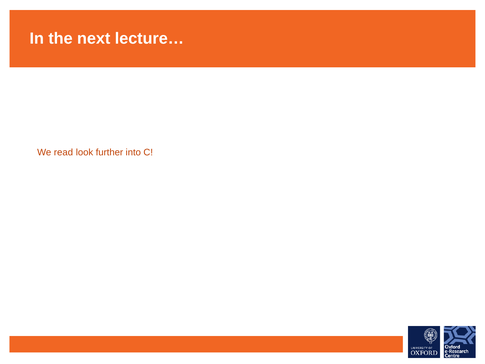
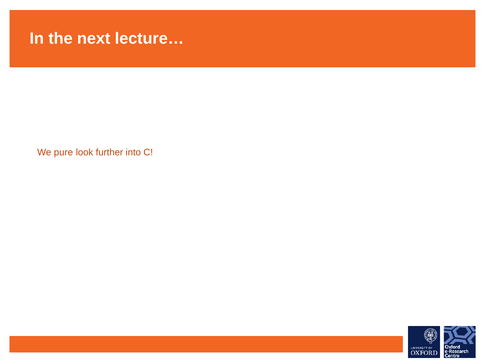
read: read -> pure (63, 152)
